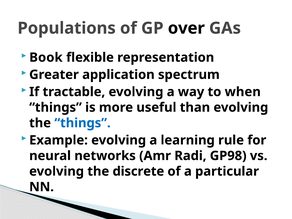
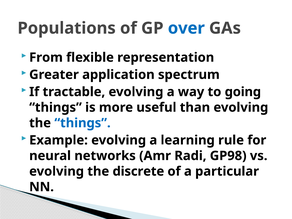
over colour: black -> blue (186, 28)
Book: Book -> From (46, 57)
when: when -> going (243, 92)
